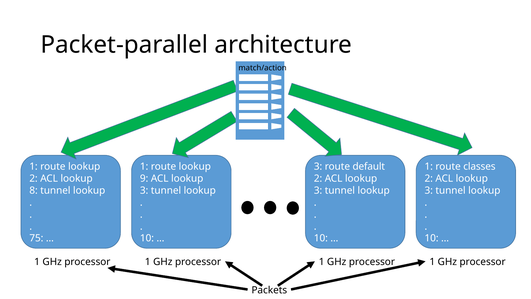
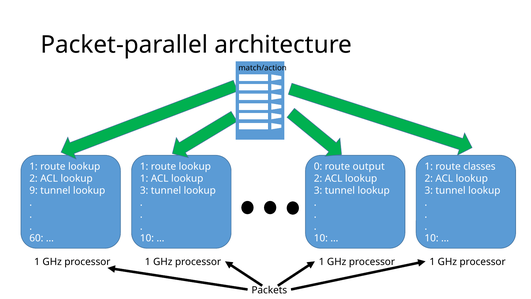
3: 3 -> 0 (318, 166)
default: default -> output (369, 166)
9: 9 -> 1 (144, 178)
8: 8 -> 9 (34, 190)
75: 75 -> 60 (36, 238)
